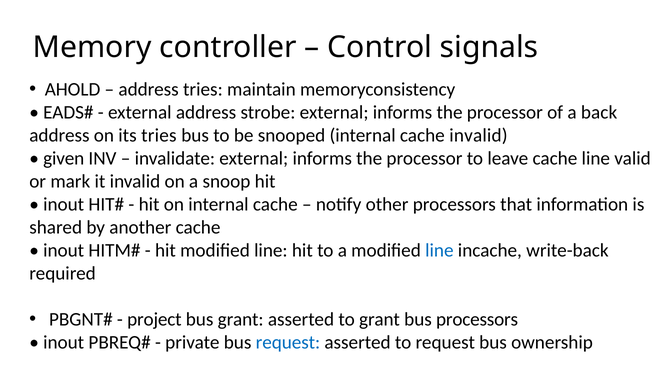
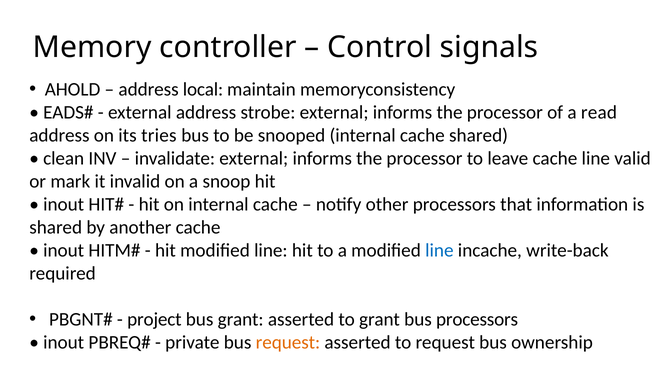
address tries: tries -> local (203, 89)
back: back -> read (599, 112)
cache invalid: invalid -> shared (479, 135)
given: given -> clean (64, 158)
request colour: blue -> orange (288, 343)
